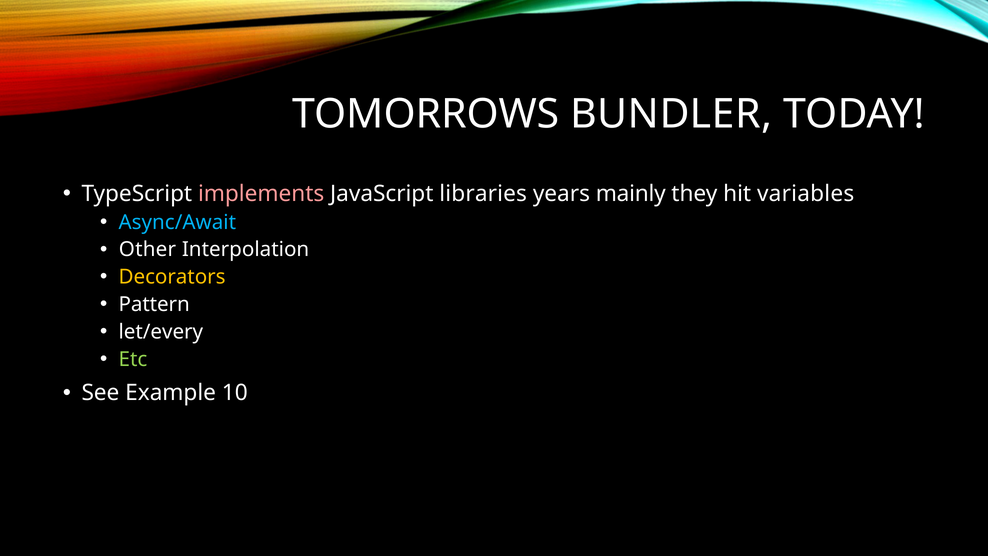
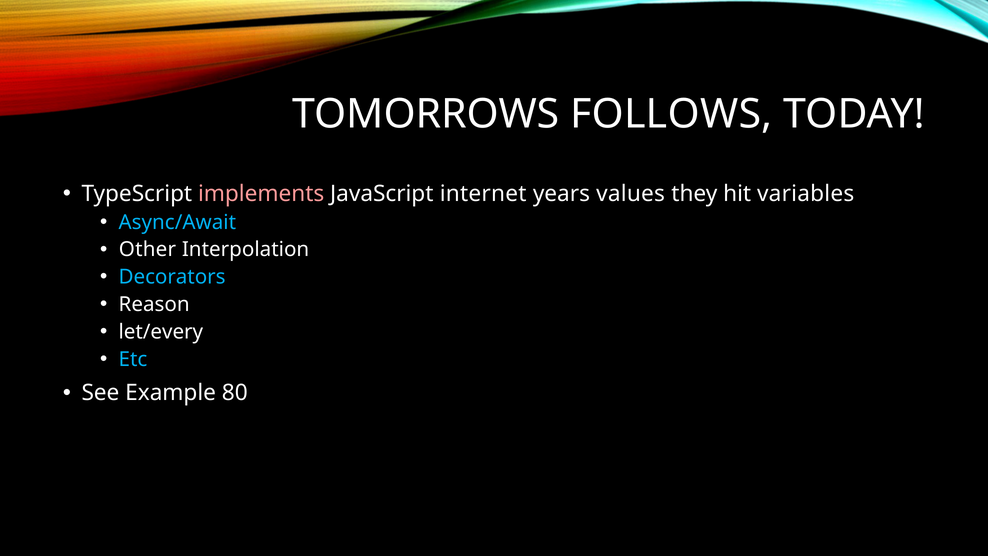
BUNDLER: BUNDLER -> FOLLOWS (671, 114)
libraries: libraries -> internet (483, 194)
mainly: mainly -> values (631, 194)
Decorators colour: yellow -> light blue (172, 277)
Pattern: Pattern -> Reason (154, 304)
Etc colour: light green -> light blue (133, 359)
10: 10 -> 80 (235, 393)
